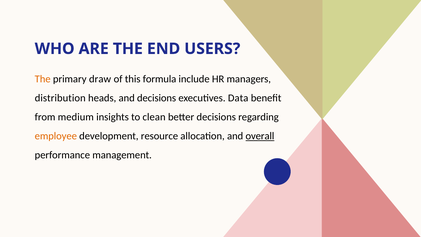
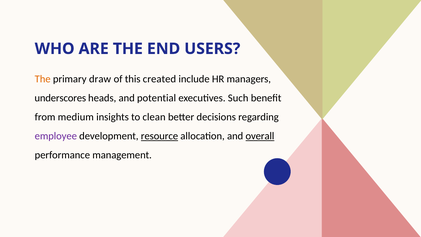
formula: formula -> created (159, 79)
distribution: distribution -> underscores (60, 98)
and decisions: decisions -> potential (157, 98)
Data: Data -> Such (238, 98)
employee colour: orange -> purple (56, 136)
resource underline: none -> present (159, 136)
